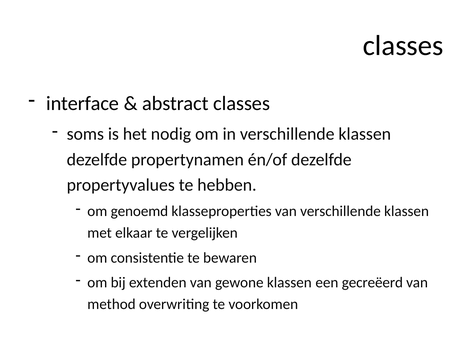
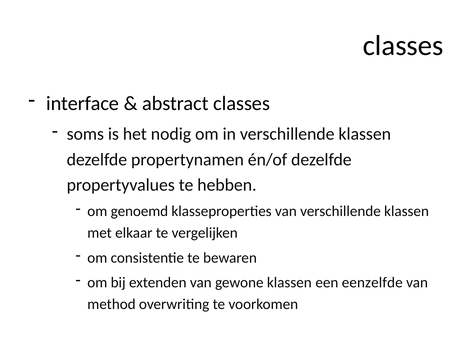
gecreëerd: gecreëerd -> eenzelfde (372, 283)
